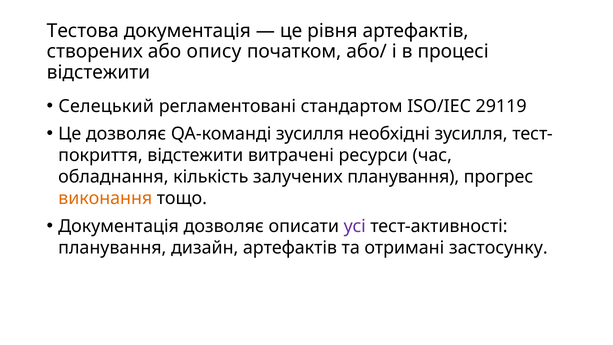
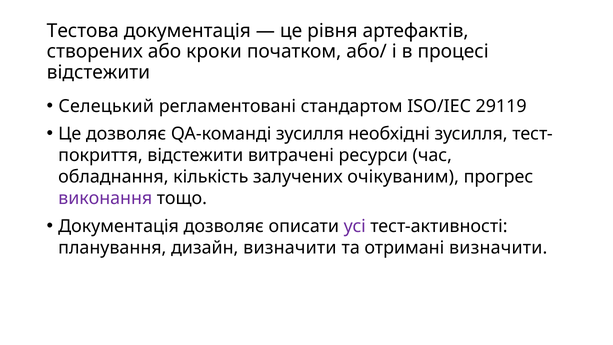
опису: опису -> кроки (214, 52)
залучених планування: планування -> очікуваним (403, 177)
виконання colour: orange -> purple (105, 198)
дизайн артефактів: артефактів -> визначити (290, 248)
отримані застосунку: застосунку -> визначити (498, 248)
